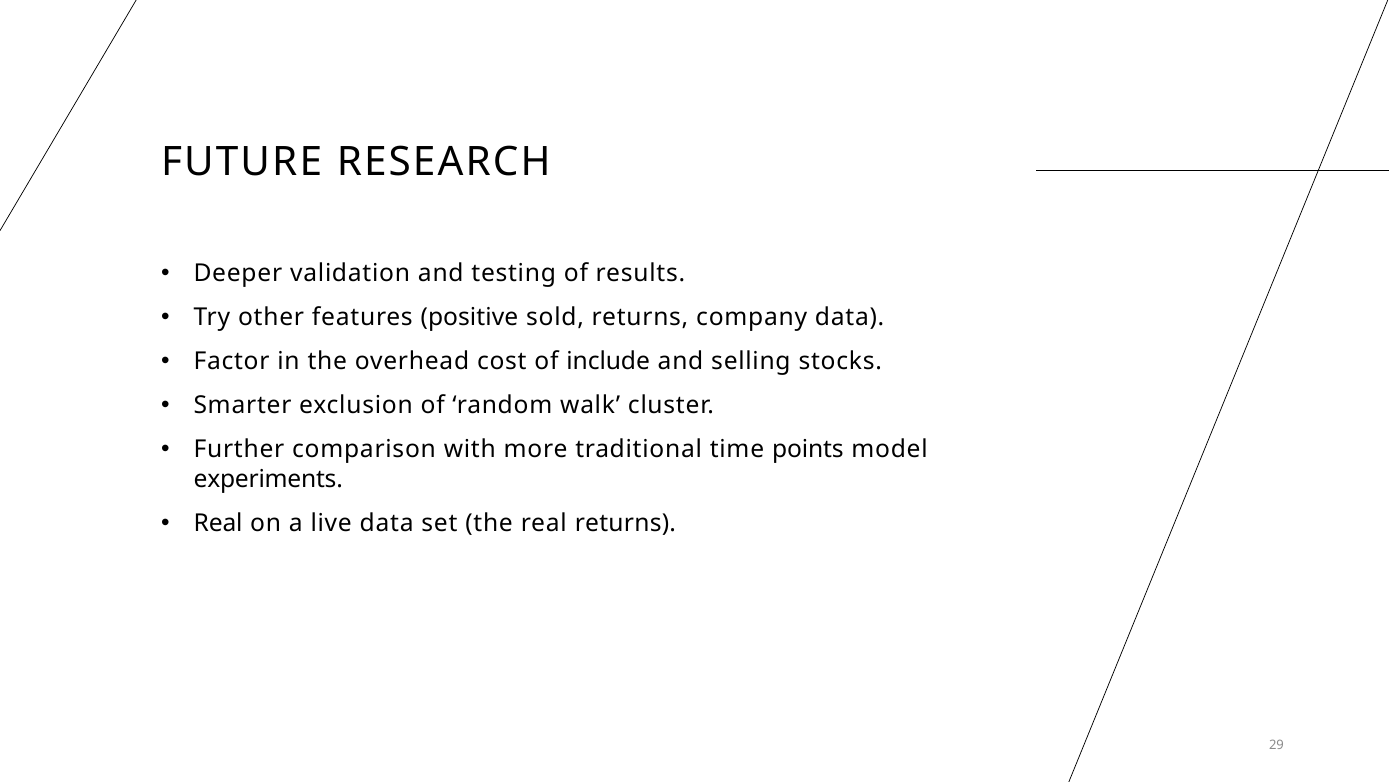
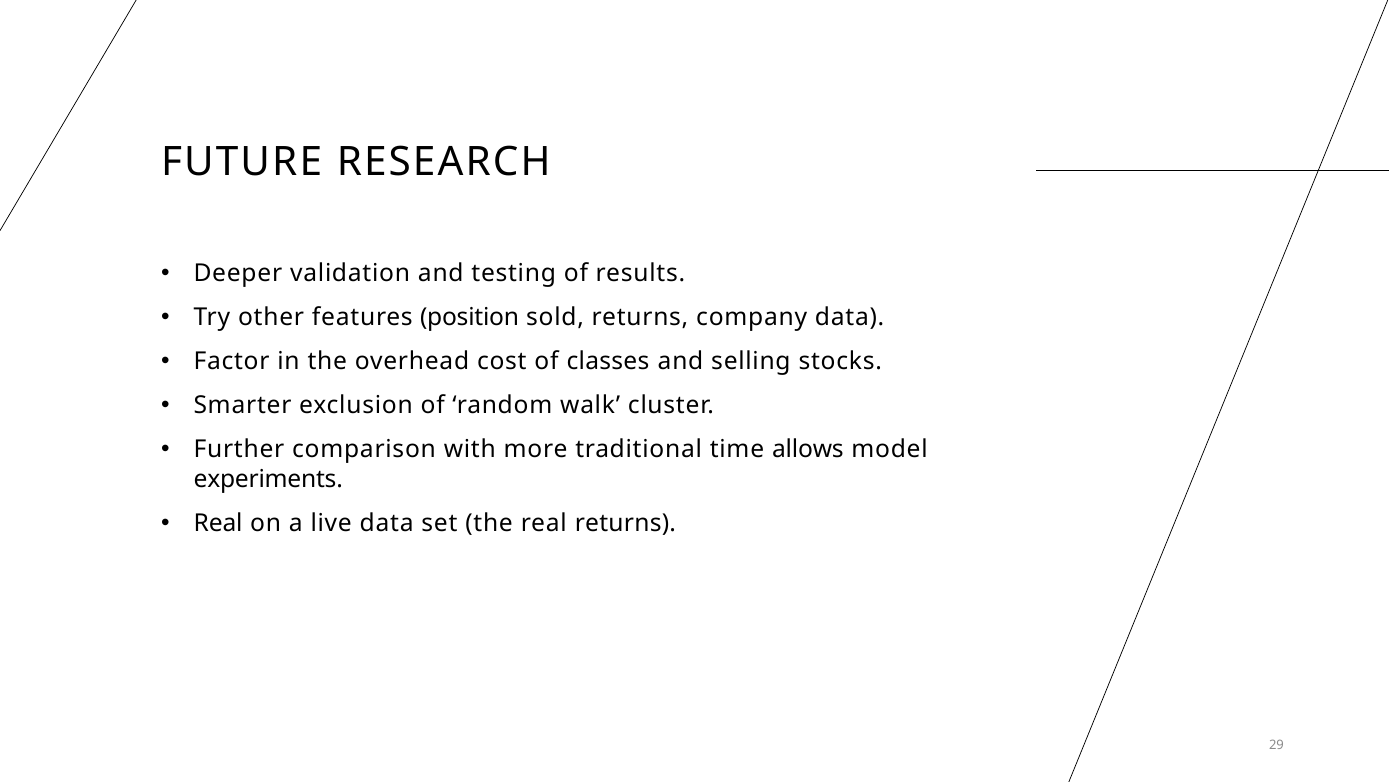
positive: positive -> position (470, 317)
include: include -> classes (608, 361)
points: points -> allows (808, 449)
